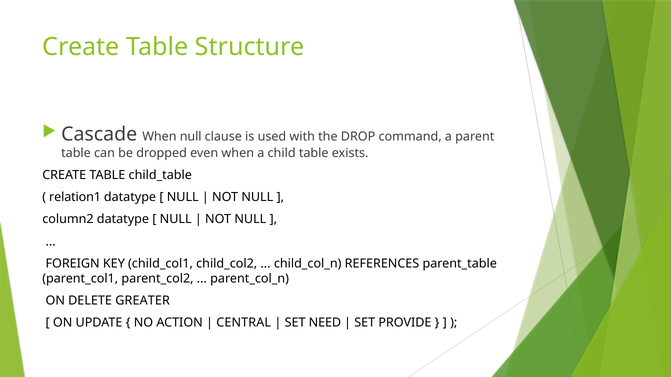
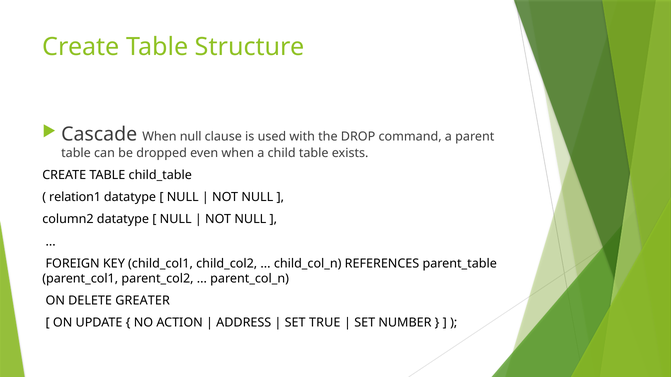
CENTRAL: CENTRAL -> ADDRESS (244, 323)
NEED: NEED -> TRUE (325, 323)
PROVIDE: PROVIDE -> NUMBER (405, 323)
